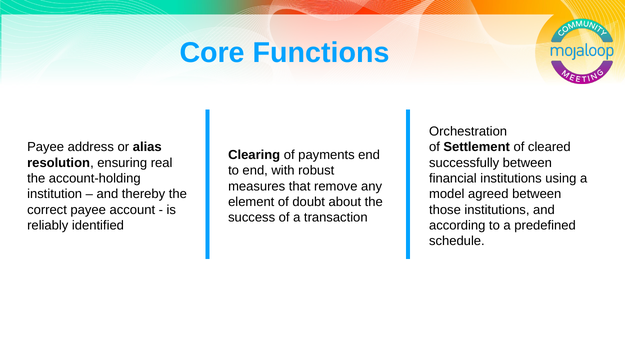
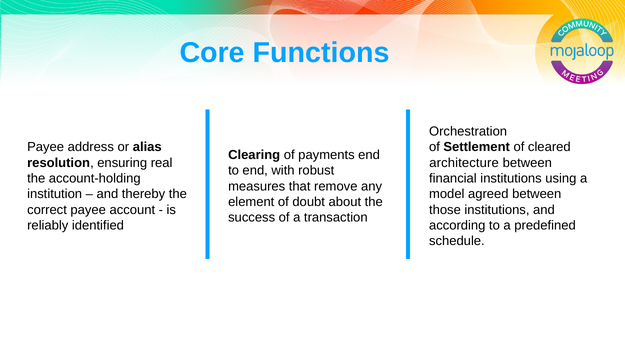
successfully: successfully -> architecture (464, 163)
